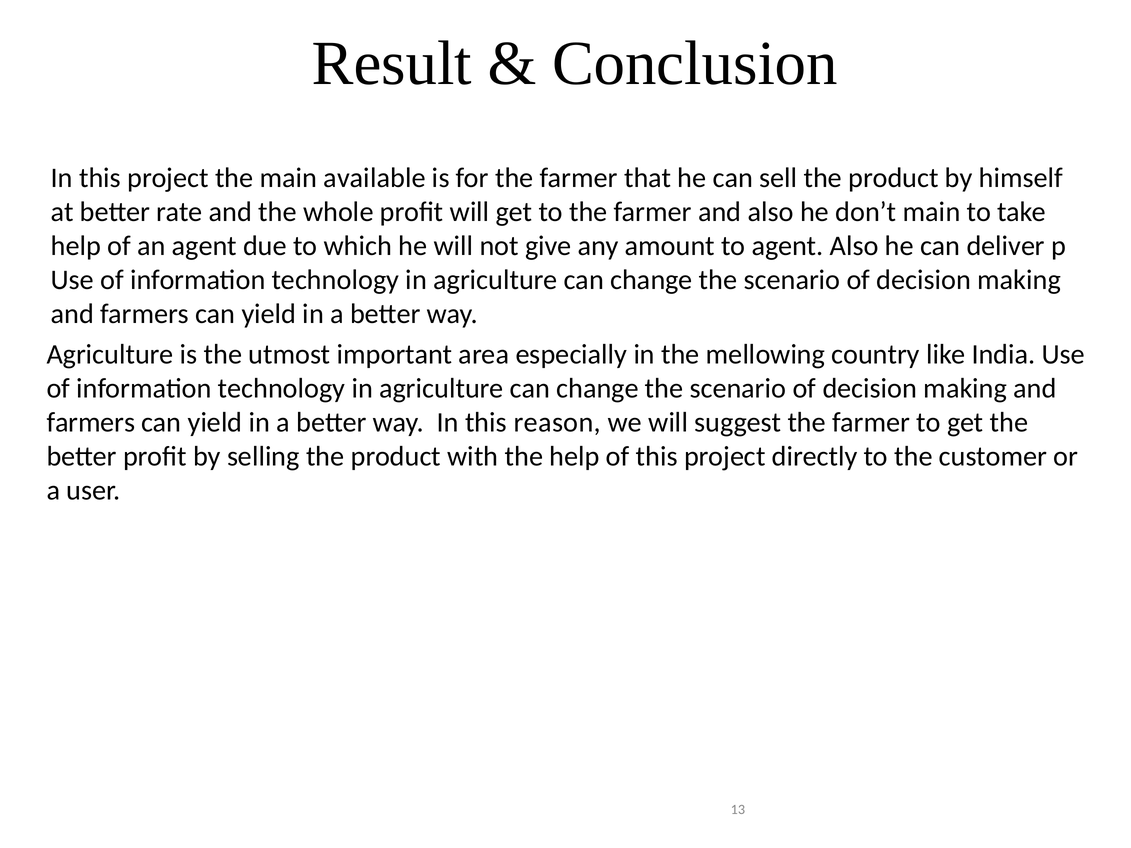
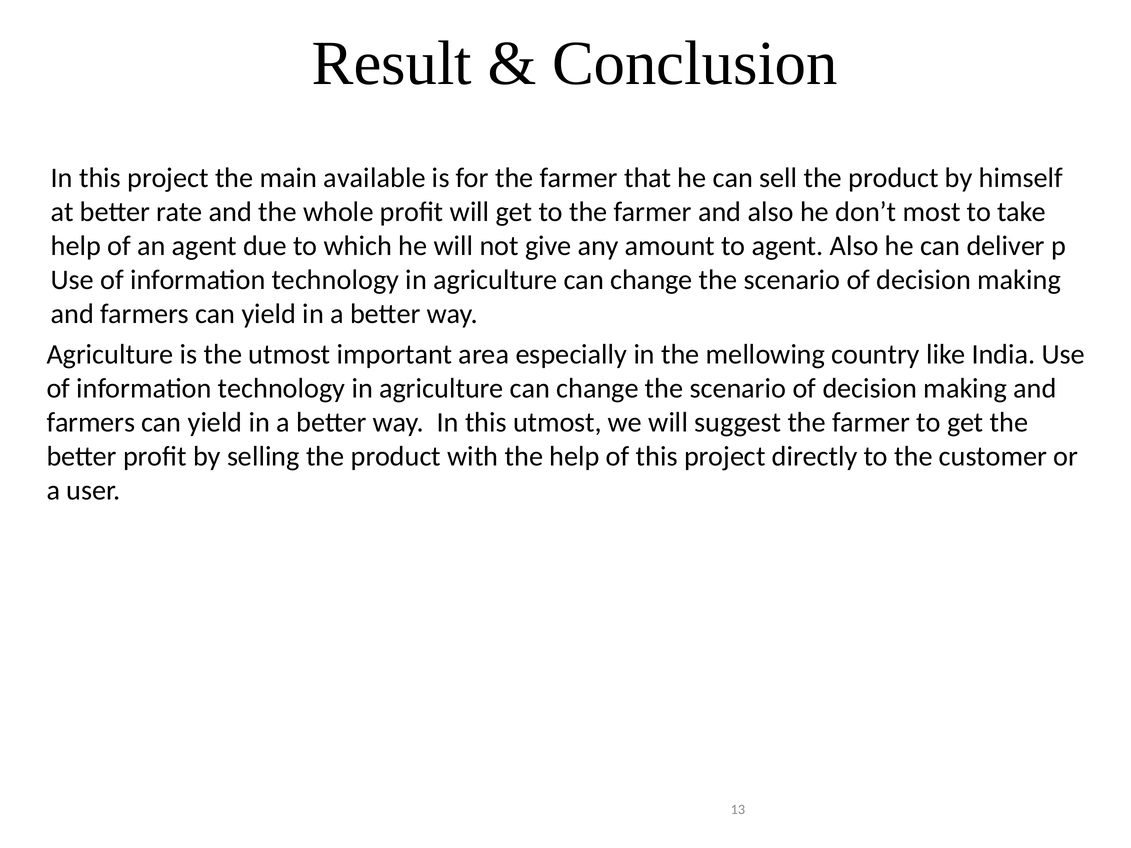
don’t main: main -> most (932, 212)
this reason: reason -> utmost (557, 423)
